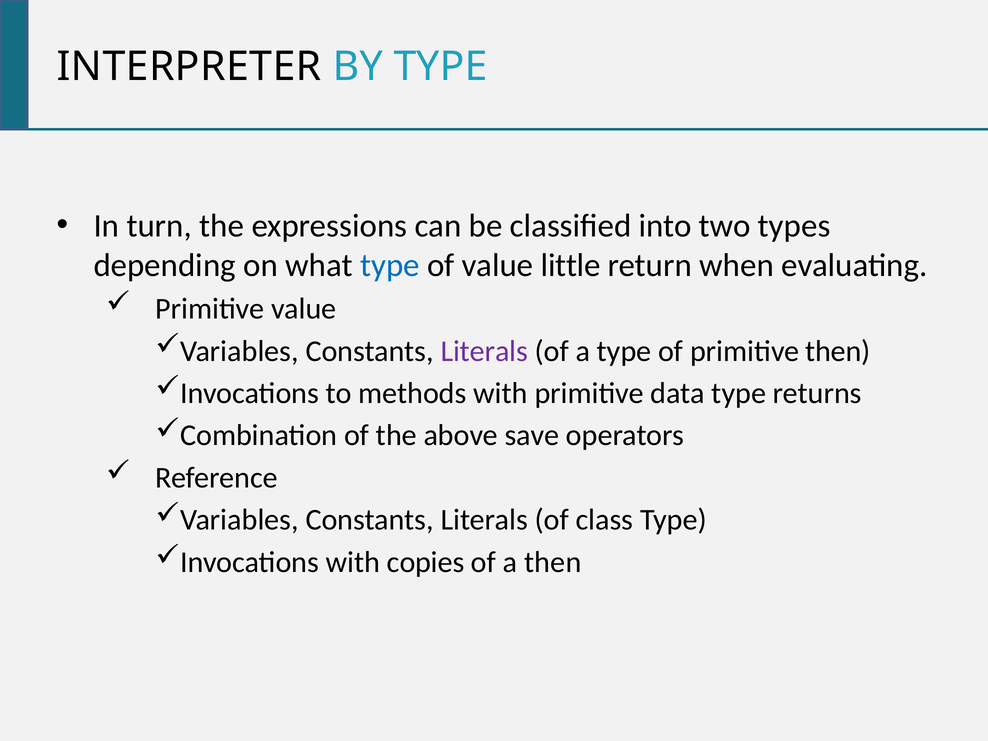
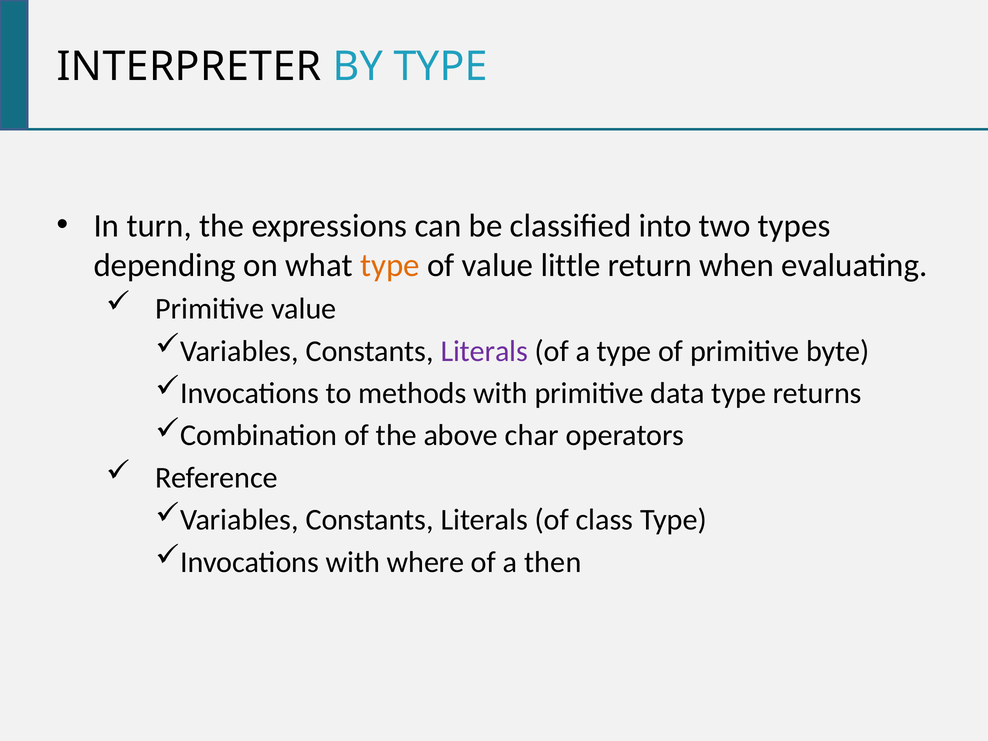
type colour: blue -> orange (390, 265)
primitive then: then -> byte (838, 351)
save: save -> char (532, 436)
copies: copies -> where (426, 562)
